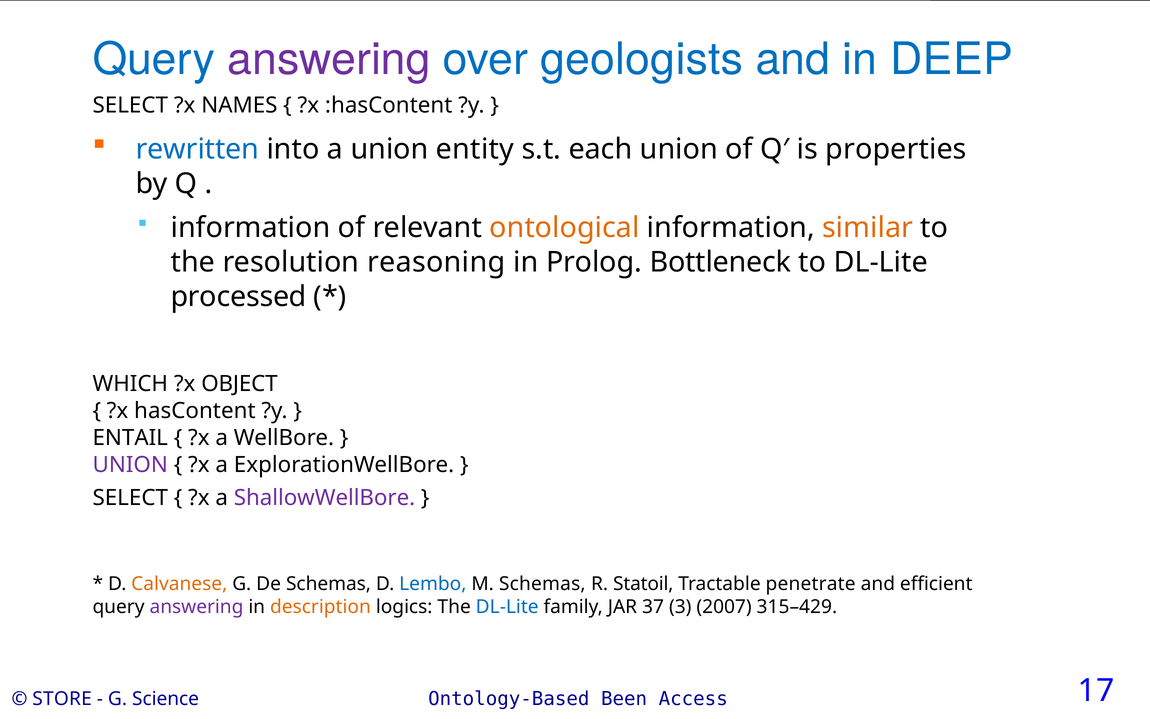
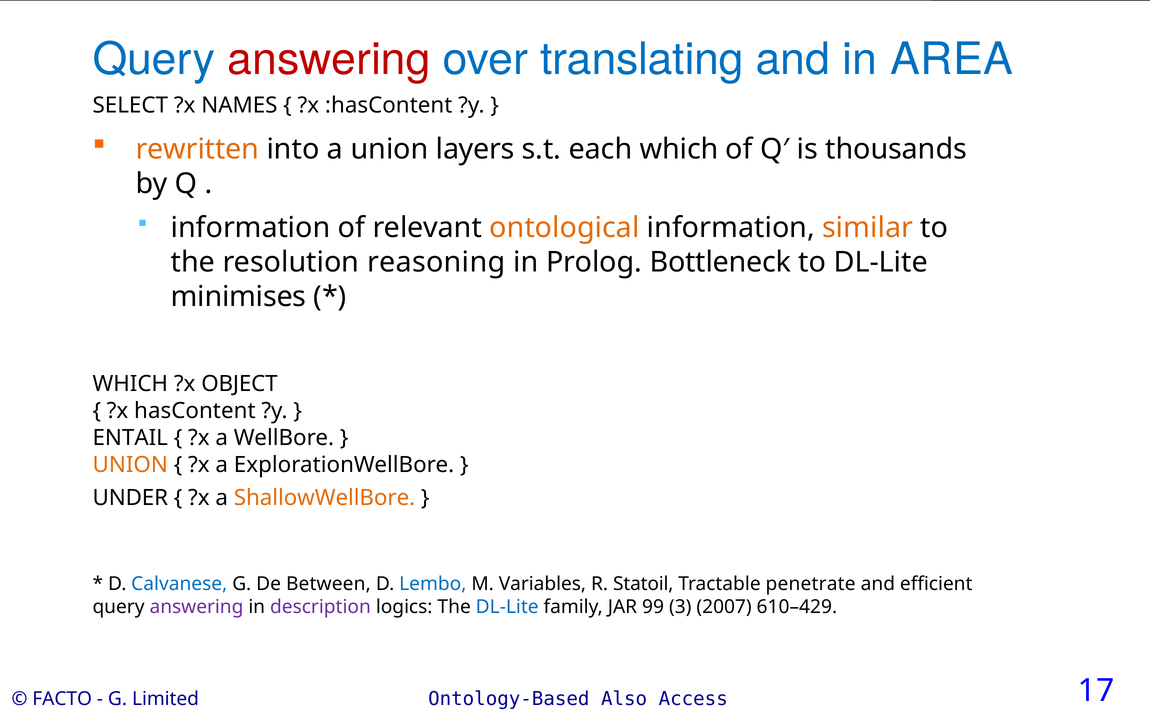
answering colour: purple -> red (329, 60)
geologists: geologists -> translating (642, 60)
DEEP: DEEP -> AREA (952, 60)
rewritten colour: blue -> orange (197, 149)
entity: entity -> layers (475, 149)
each union: union -> which (679, 149)
properties: properties -> thousands (896, 149)
processed: processed -> minimises (239, 297)
UNION colour: purple -> orange (130, 464)
SELECT: SELECT -> UNDER (130, 498)
ShallowWellBore colour: purple -> orange (325, 498)
Calvanese colour: orange -> blue (179, 584)
De Schemas: Schemas -> Between (328, 584)
M Schemas: Schemas -> Variables (542, 584)
description colour: orange -> purple (320, 607)
37: 37 -> 99 (653, 607)
315–429: 315–429 -> 610–429 (797, 607)
STORE: STORE -> FACTO (62, 699)
Science: Science -> Limited (166, 699)
Been: Been -> Also (624, 699)
